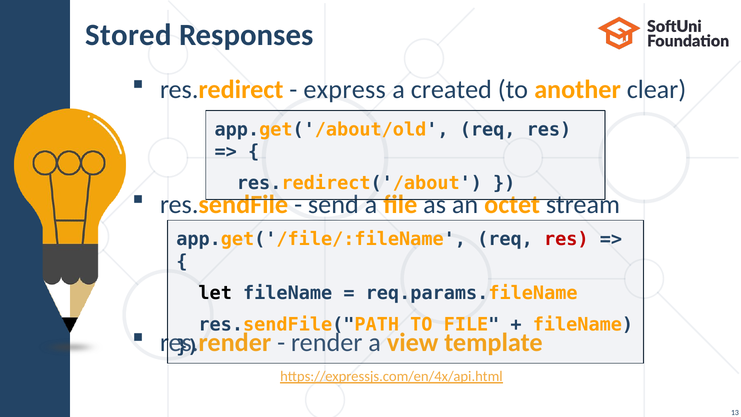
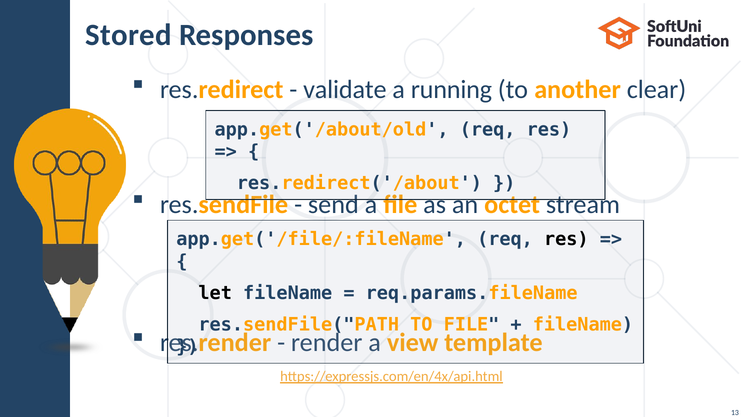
express: express -> validate (345, 89)
created: created -> running (451, 89)
res colour: red -> black (566, 239)
